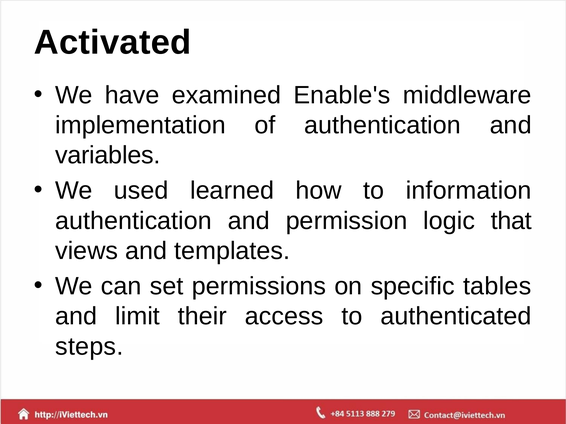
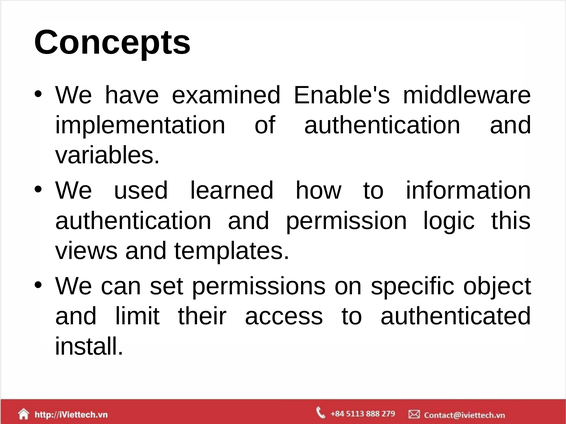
Activated: Activated -> Concepts (113, 43)
that: that -> this (511, 221)
tables: tables -> object (497, 286)
steps: steps -> install (90, 347)
